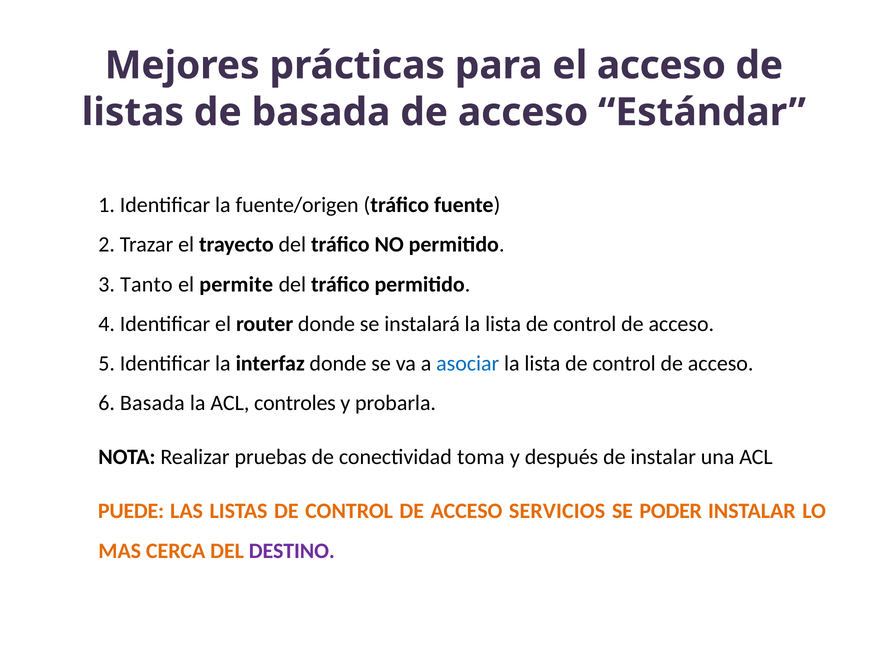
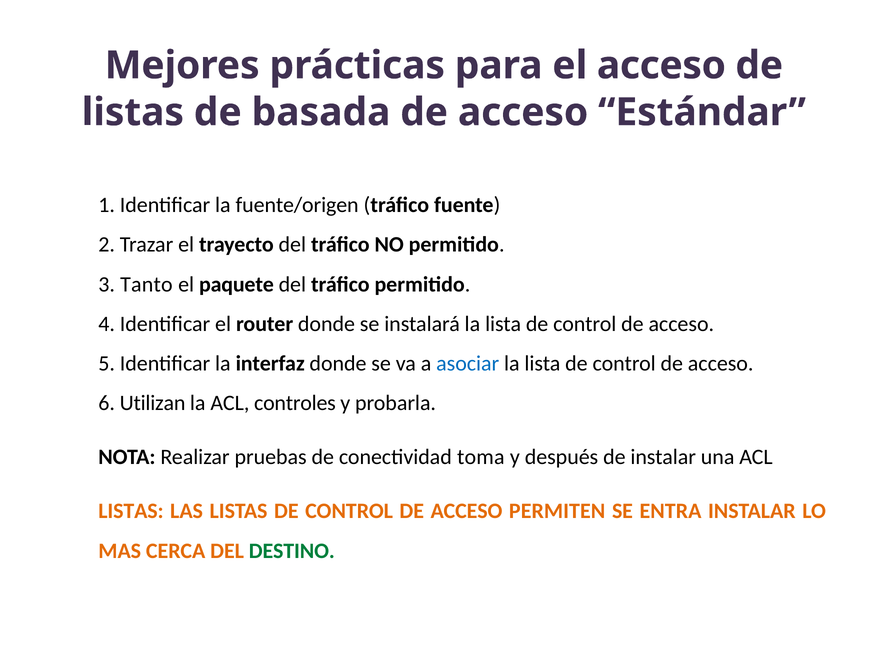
permite: permite -> paquete (236, 284)
6 Basada: Basada -> Utilizan (153, 403)
PUEDE: PUEDE -> LISTAS (131, 511)
SERVICIOS: SERVICIOS -> PERMITEN (557, 511)
PODER: PODER -> ENTRA (671, 511)
DESTINO colour: purple -> green (292, 551)
